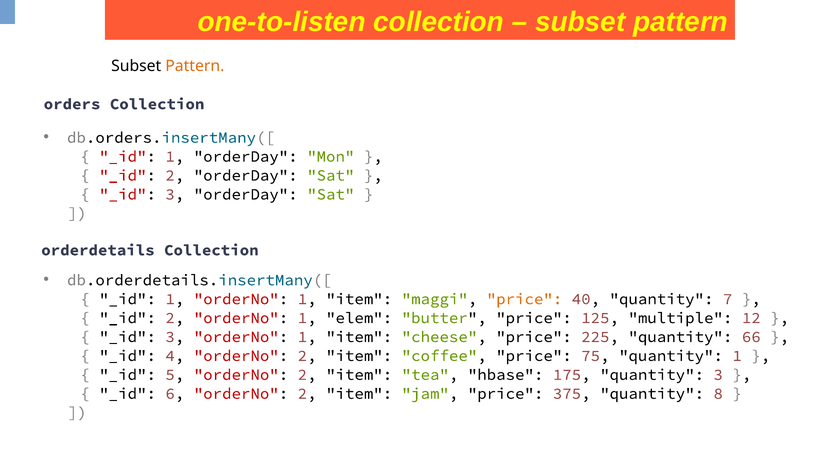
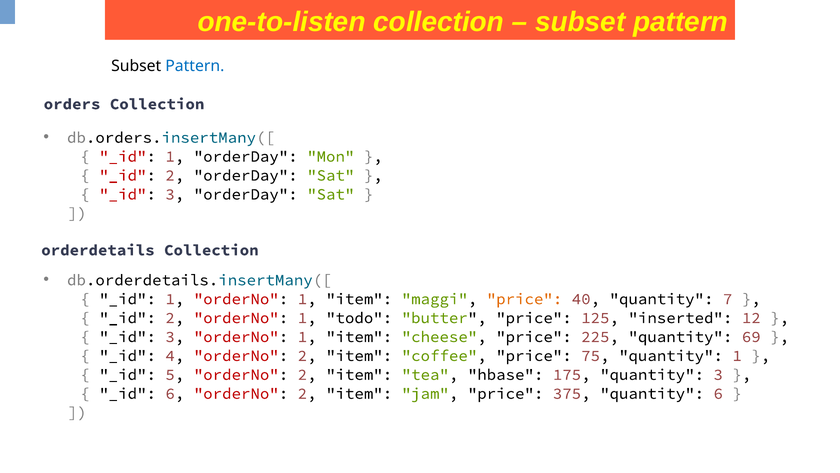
Pattern colour: orange -> blue (195, 66)
elem: elem -> todo (359, 318)
multiple: multiple -> inserted (680, 318)
66: 66 -> 69 (751, 336)
quantity 8: 8 -> 6 (718, 393)
